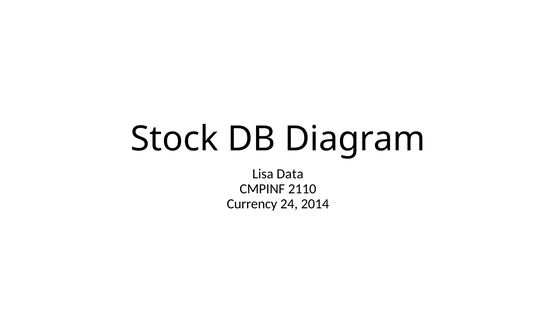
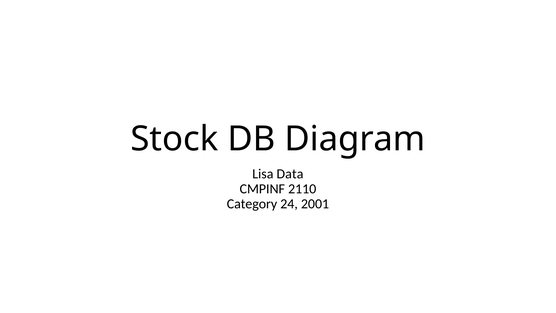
Currency: Currency -> Category (252, 204)
2014: 2014 -> 2001 (315, 204)
